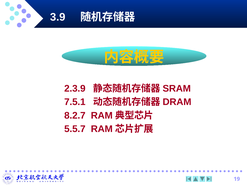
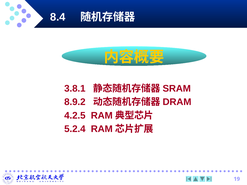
3.9: 3.9 -> 8.4 (58, 17)
2.3.9: 2.3.9 -> 3.8.1 (75, 89)
7.5.1: 7.5.1 -> 8.9.2 (75, 102)
8.2.7: 8.2.7 -> 4.2.5 (75, 116)
5.5.7: 5.5.7 -> 5.2.4 (75, 129)
